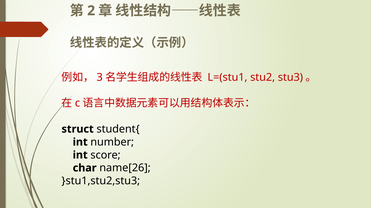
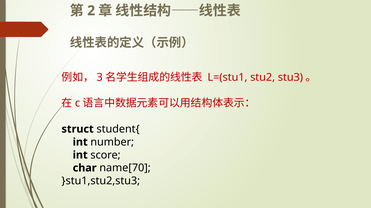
name[26: name[26 -> name[70 (125, 168)
